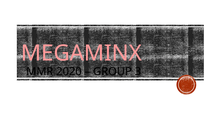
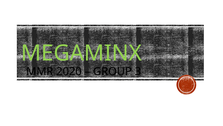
MEGAMINX colour: pink -> light green (81, 53)
